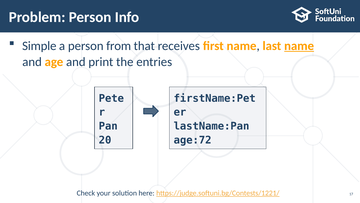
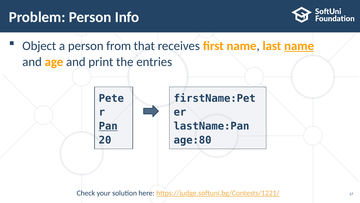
Simple: Simple -> Object (39, 46)
Pan underline: none -> present (108, 126)
age:72: age:72 -> age:80 (193, 140)
